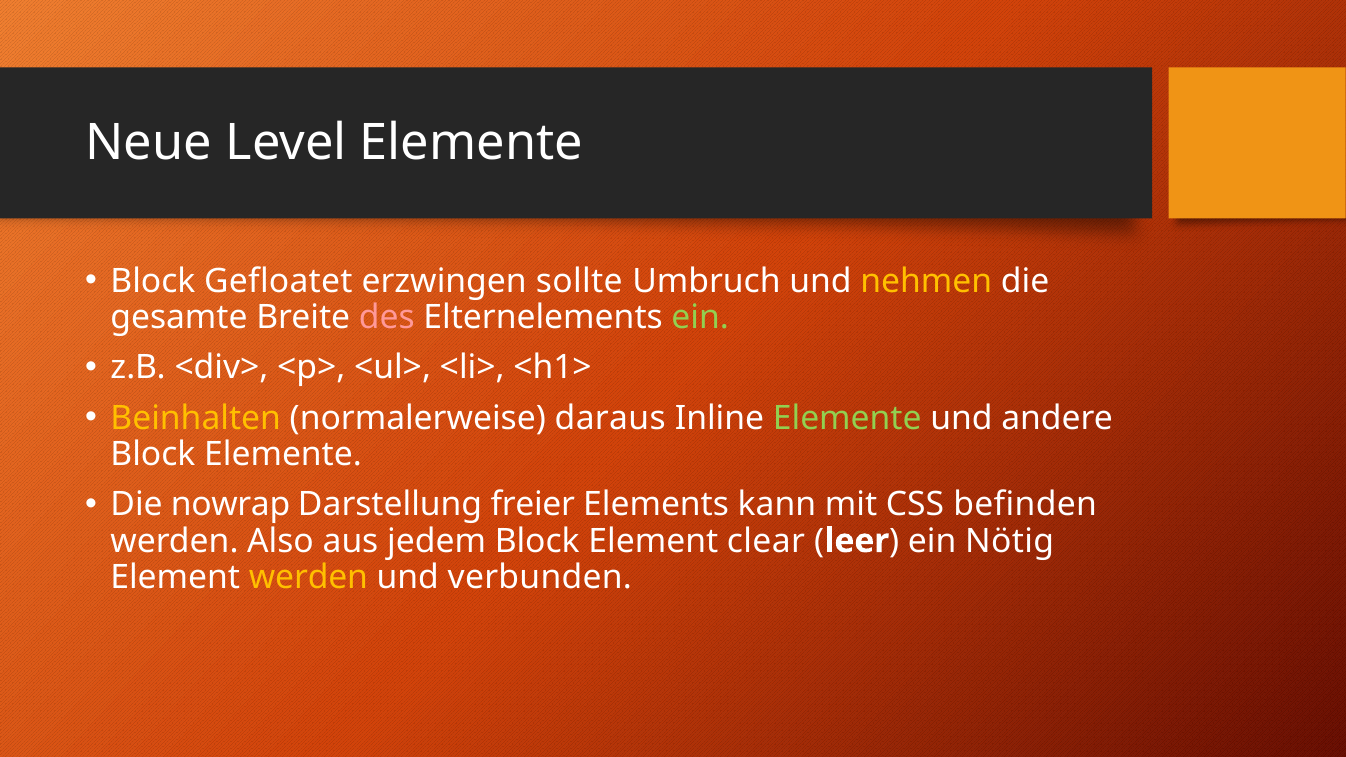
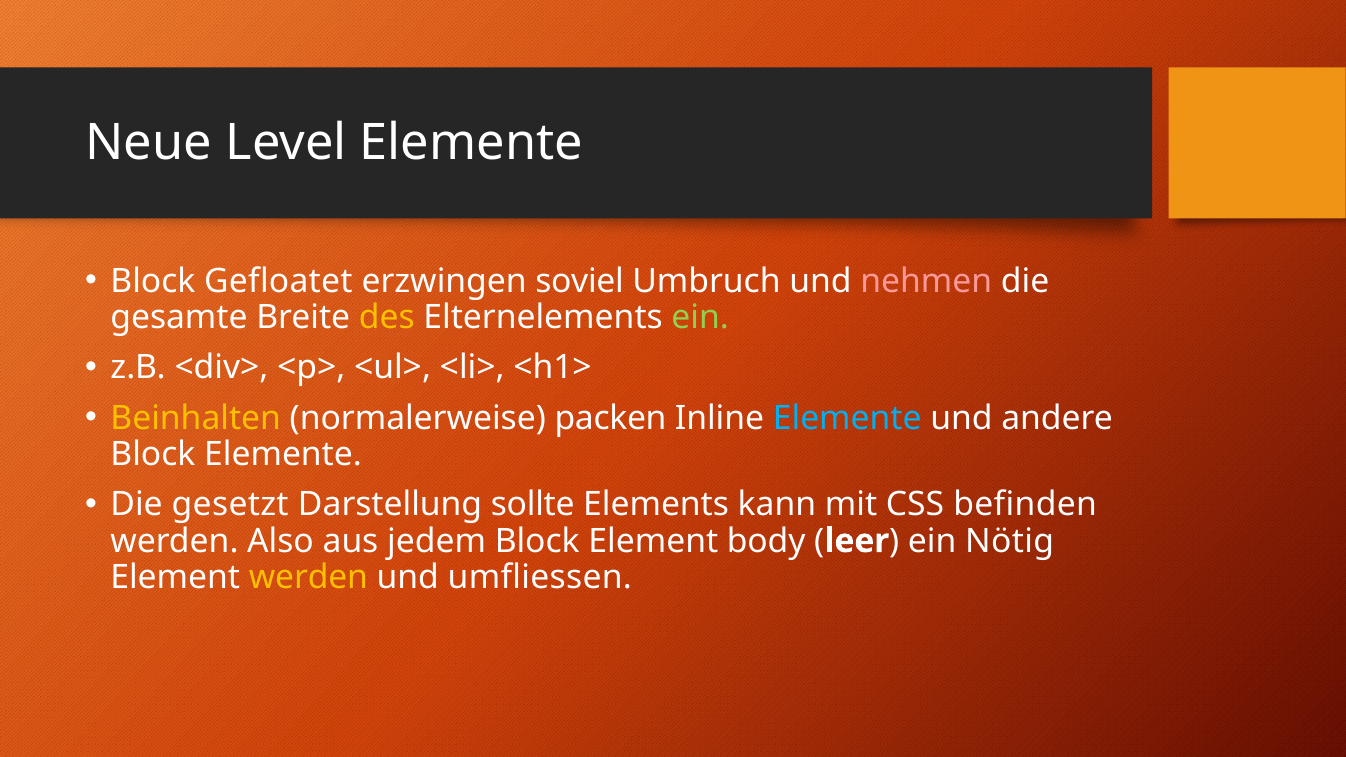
sollte: sollte -> soviel (580, 281)
nehmen colour: yellow -> pink (926, 281)
des colour: pink -> yellow (387, 317)
daraus: daraus -> packen (611, 418)
Elemente colour: light green -> light blue (847, 418)
nowrap: nowrap -> gesetzt (230, 505)
freier: freier -> sollte (533, 505)
clear: clear -> body (766, 541)
verbunden: verbunden -> umfliessen (540, 577)
